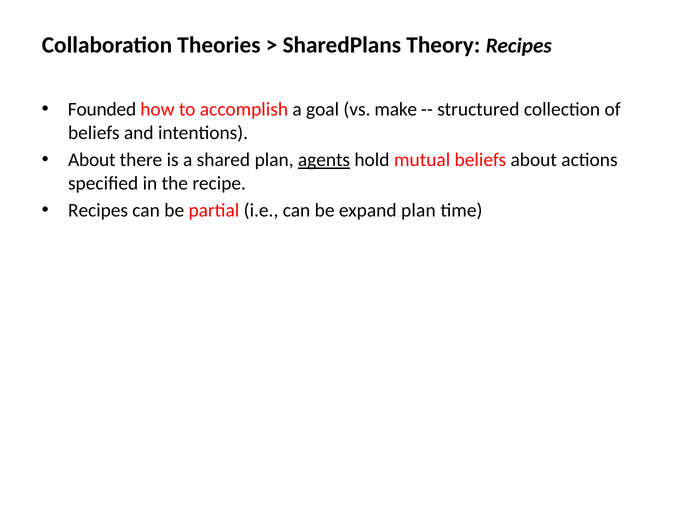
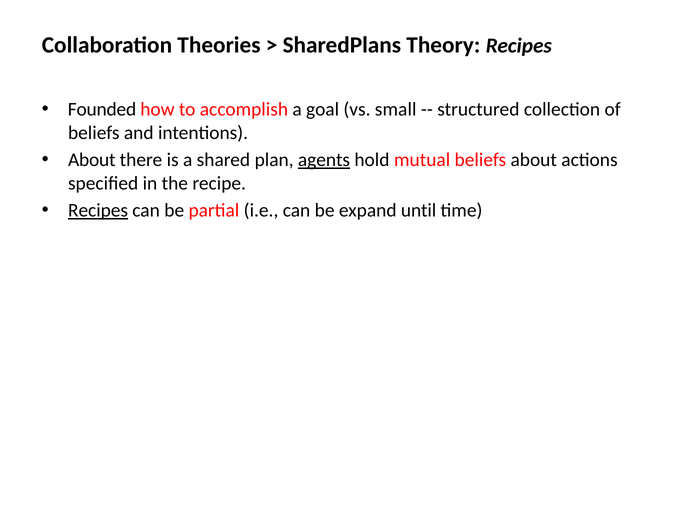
make: make -> small (396, 110)
Recipes underline: none -> present (98, 211)
expand plan: plan -> until (419, 211)
